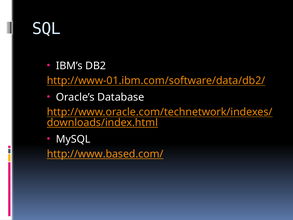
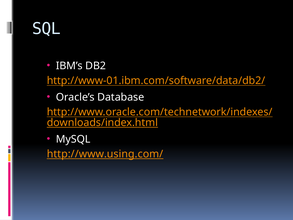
http://www.based.com/: http://www.based.com/ -> http://www.using.com/ (105, 154)
